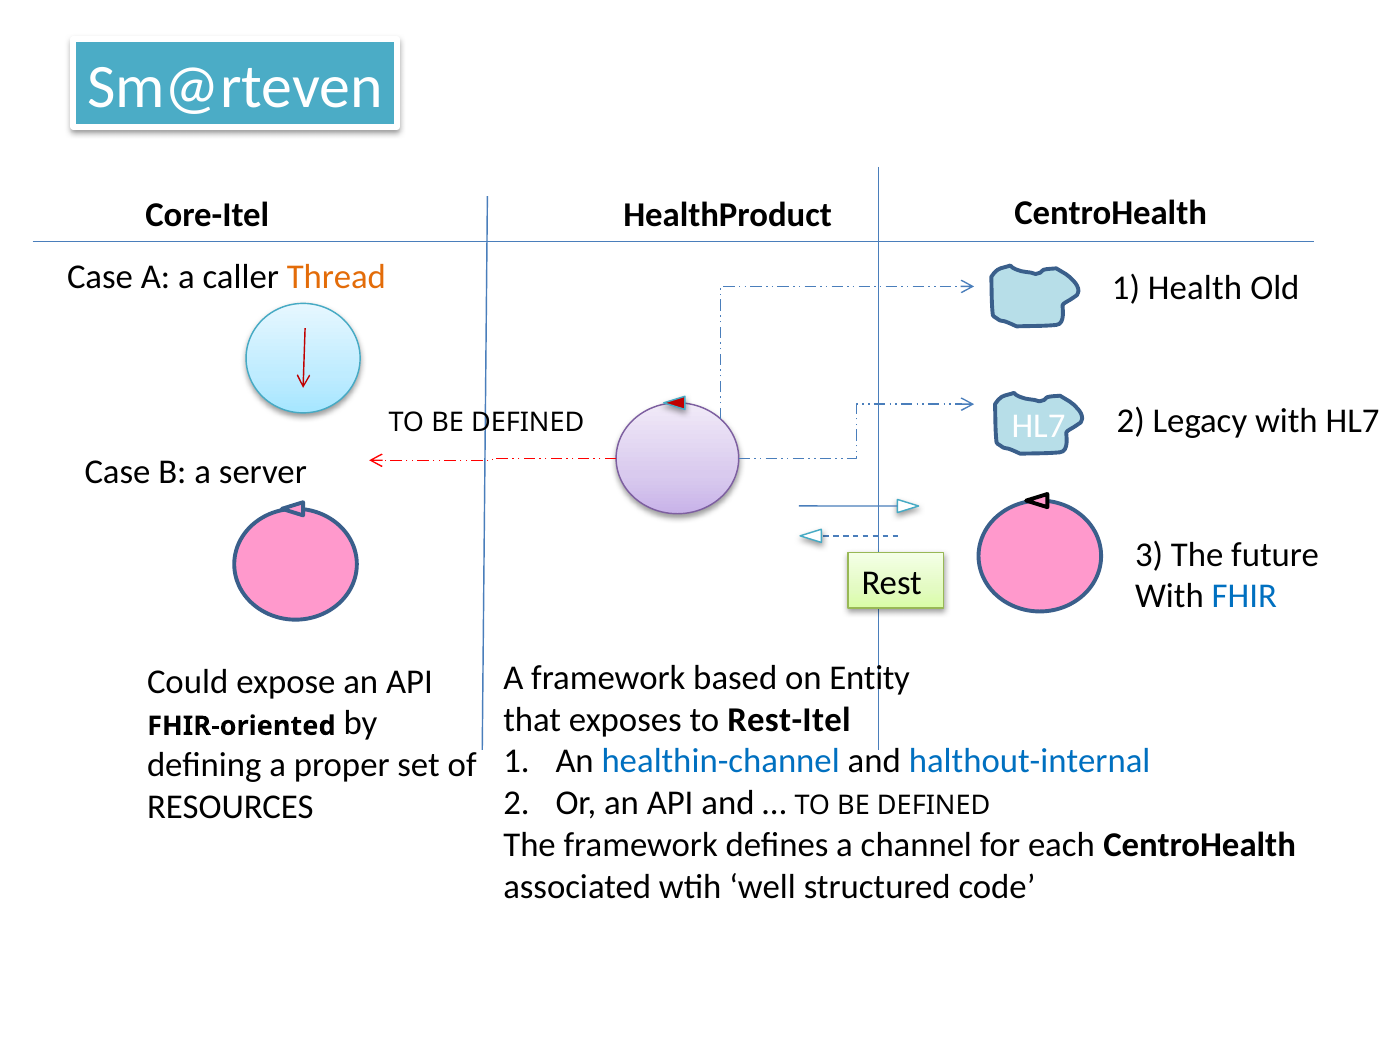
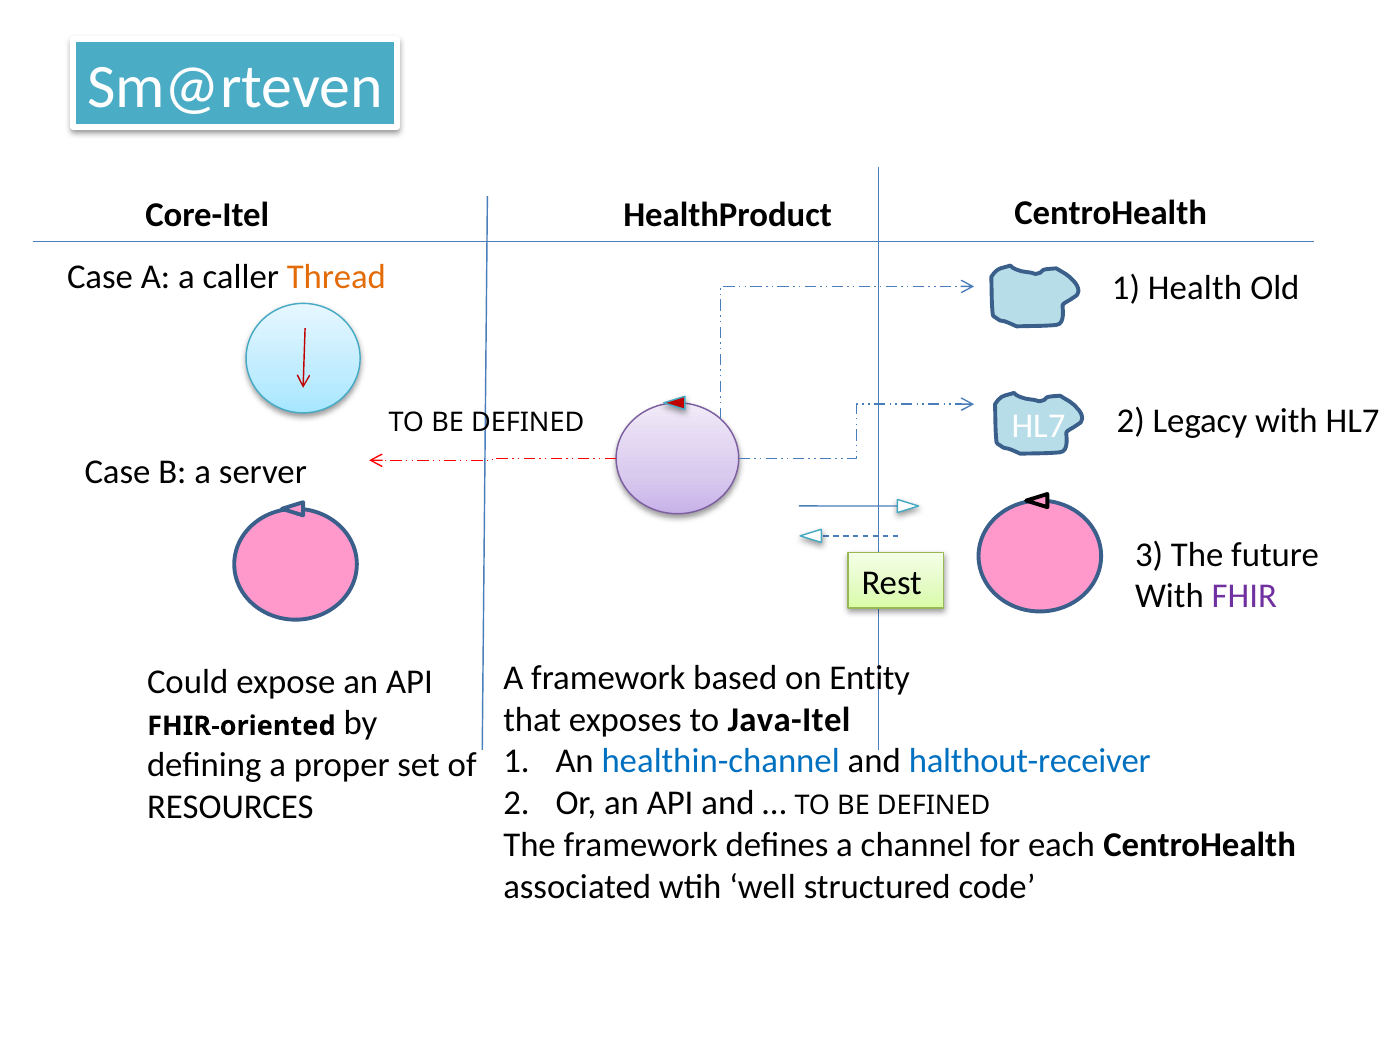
FHIR colour: blue -> purple (1244, 597)
Rest-Itel: Rest-Itel -> Java-Itel (789, 720)
halthout-internal: halthout-internal -> halthout-receiver (1030, 762)
